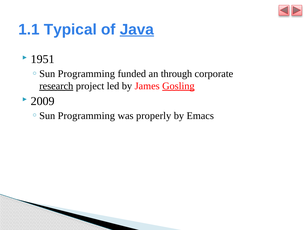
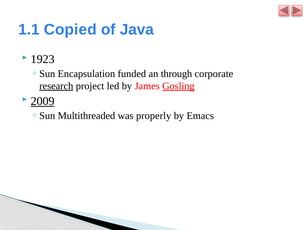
Typical: Typical -> Copied (70, 29)
Java underline: present -> none (137, 29)
1951: 1951 -> 1923 (43, 59)
Programming: Programming -> Encapsulation (86, 74)
2009 underline: none -> present (43, 101)
Programming: Programming -> Multithreaded (86, 116)
